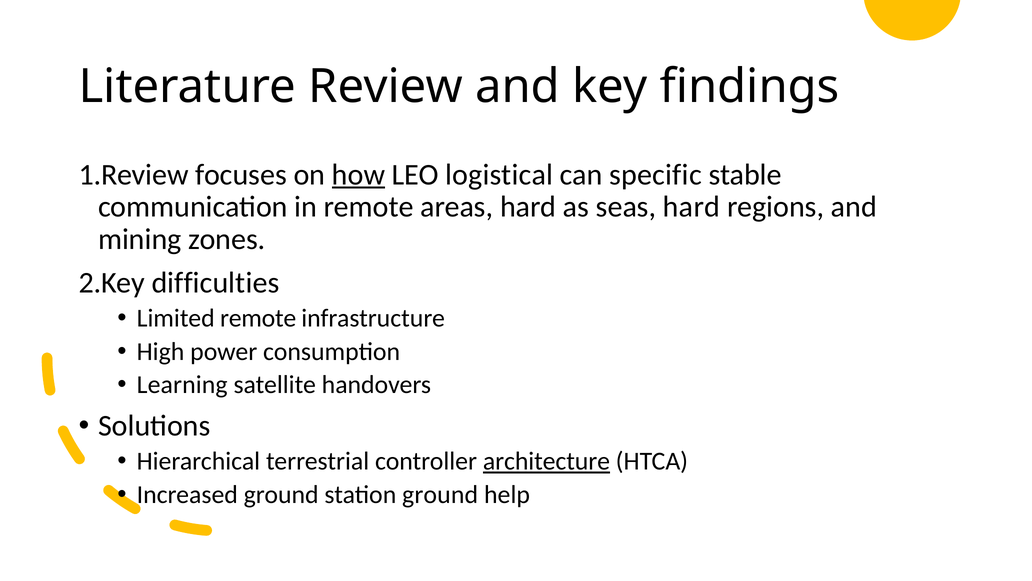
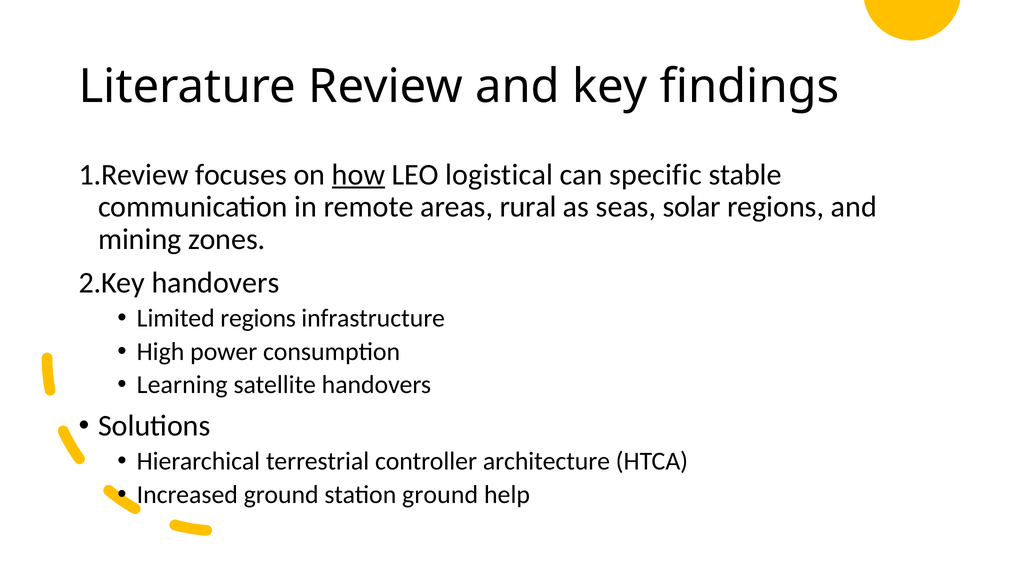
areas hard: hard -> rural (528, 207)
seas hard: hard -> solar (692, 207)
difficulties: difficulties -> handovers (215, 283)
Limited remote: remote -> regions (258, 318)
architecture underline: present -> none (546, 461)
